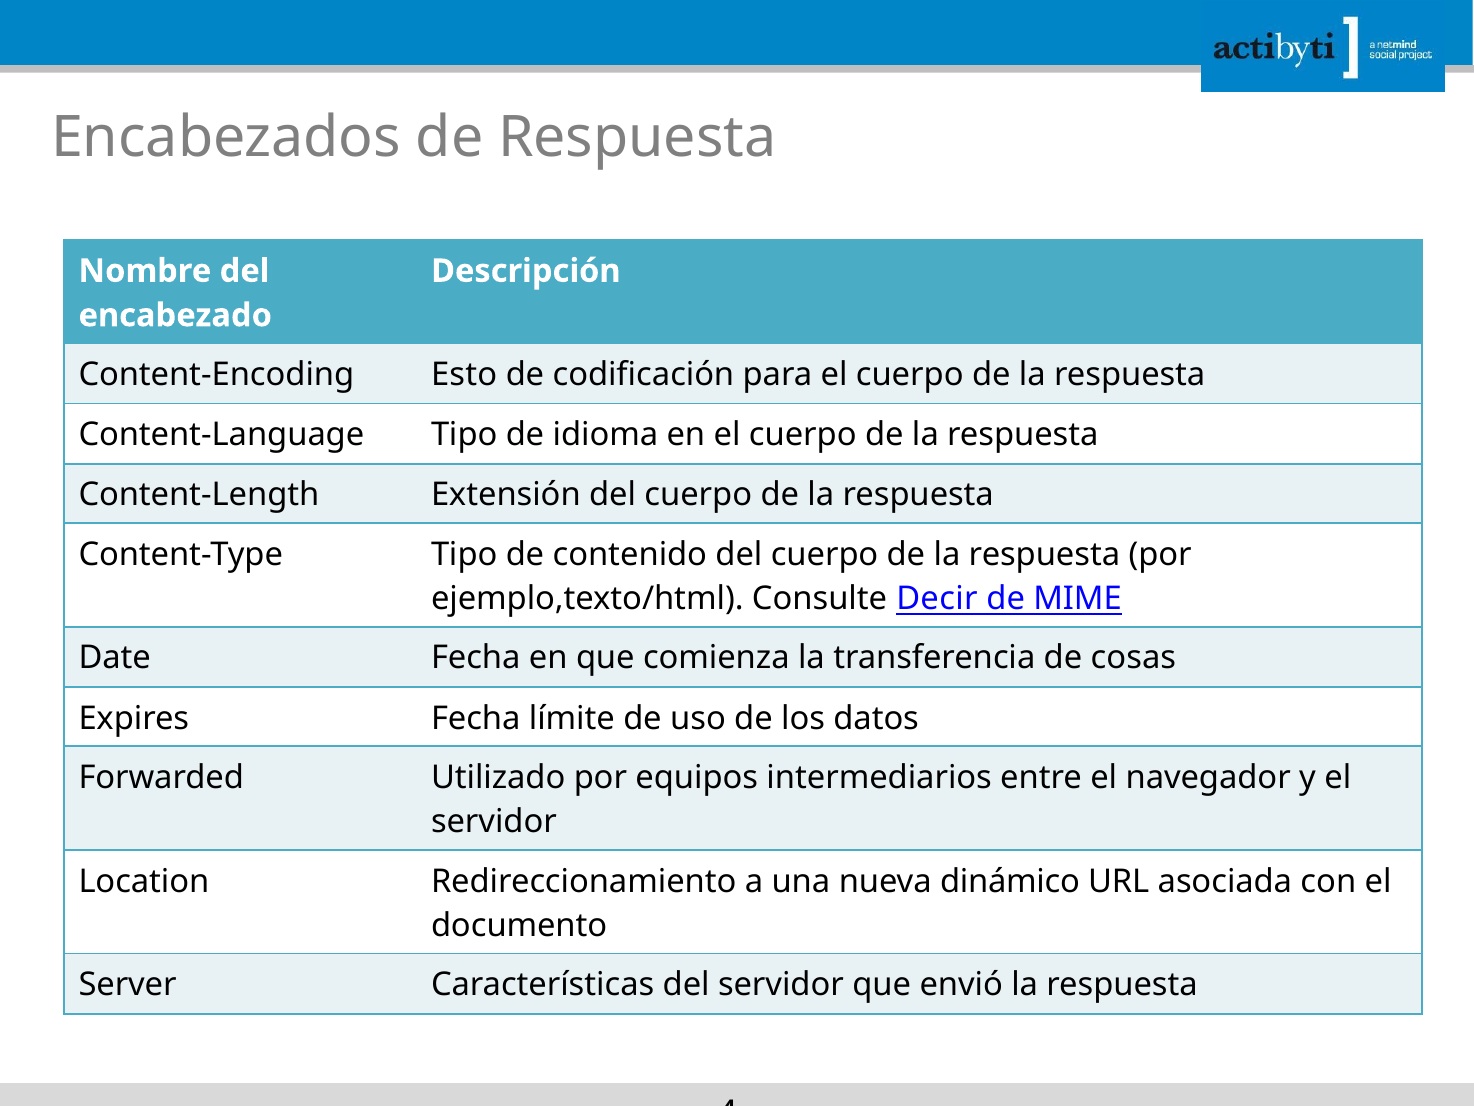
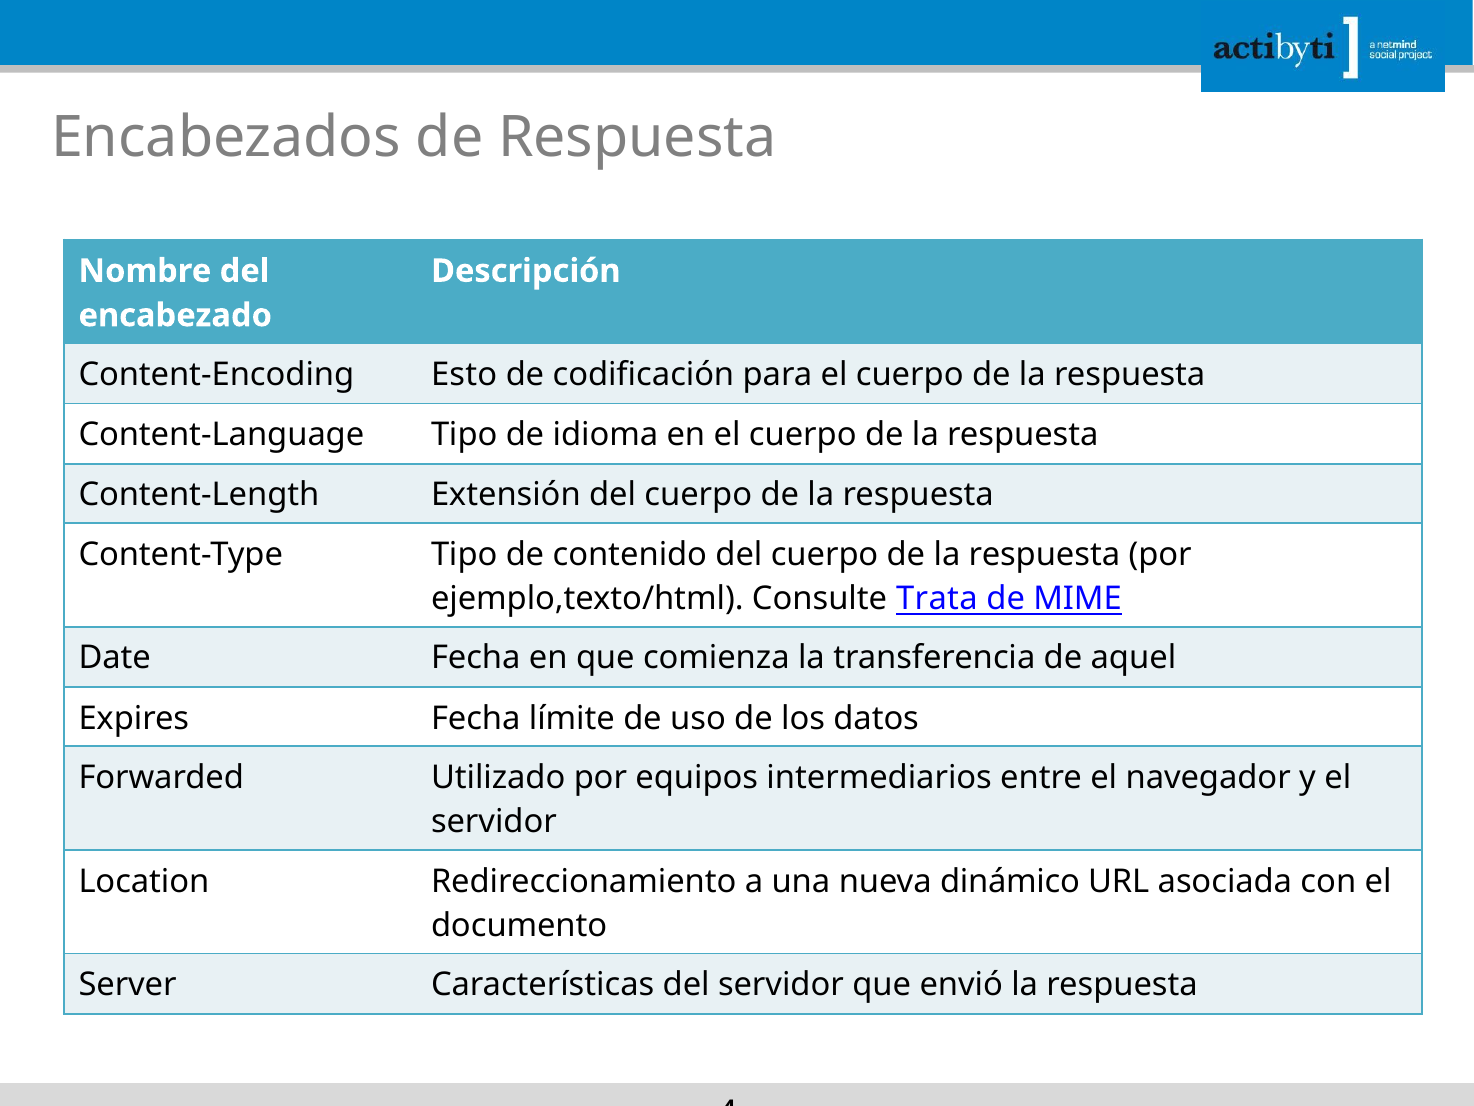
Decir: Decir -> Trata (937, 599)
cosas: cosas -> aquel (1133, 658)
